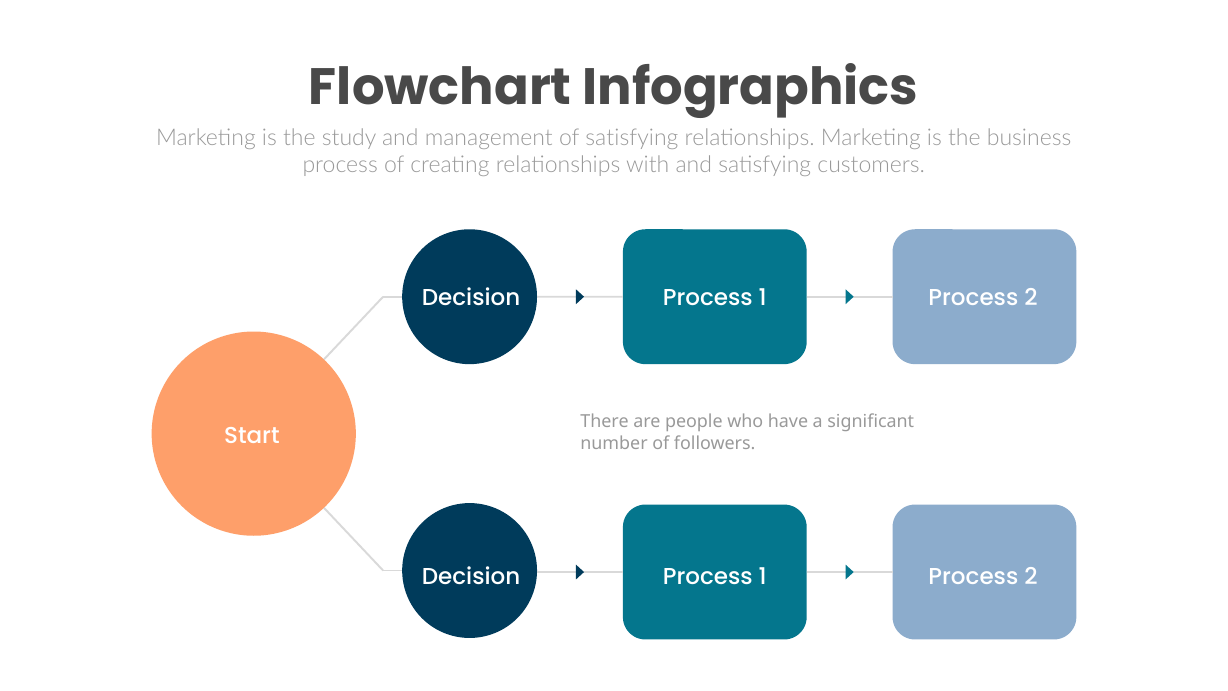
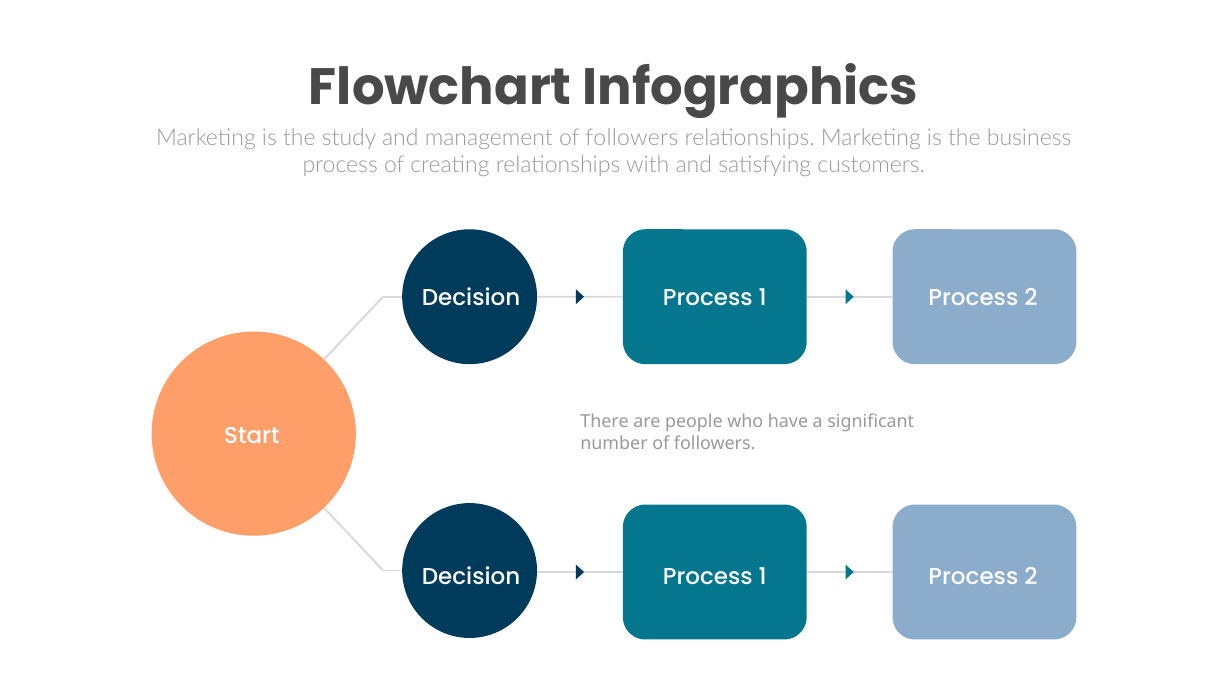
management of satisfying: satisfying -> followers (632, 138)
